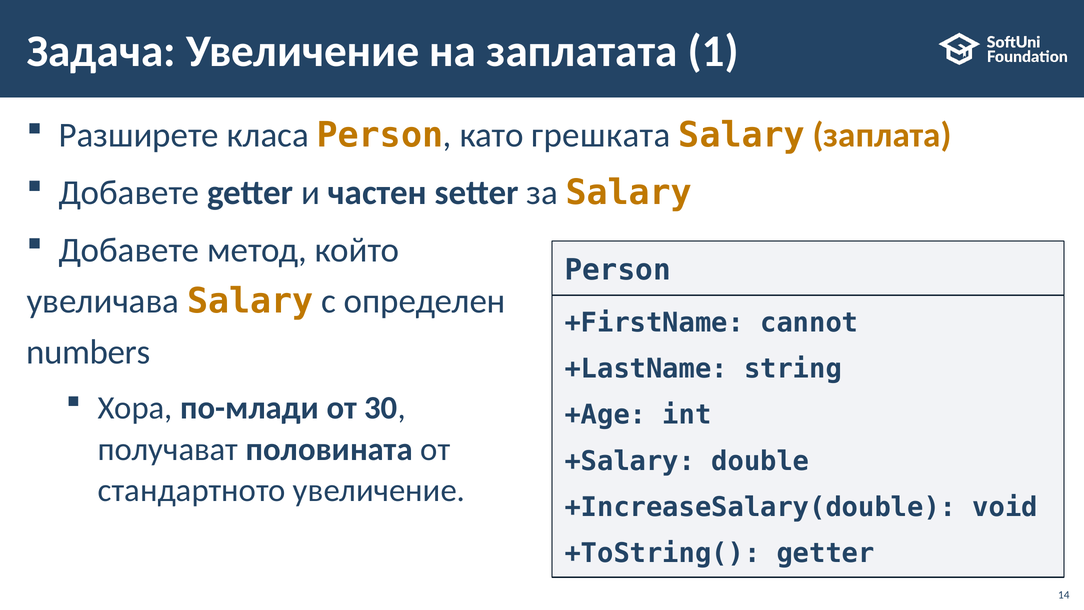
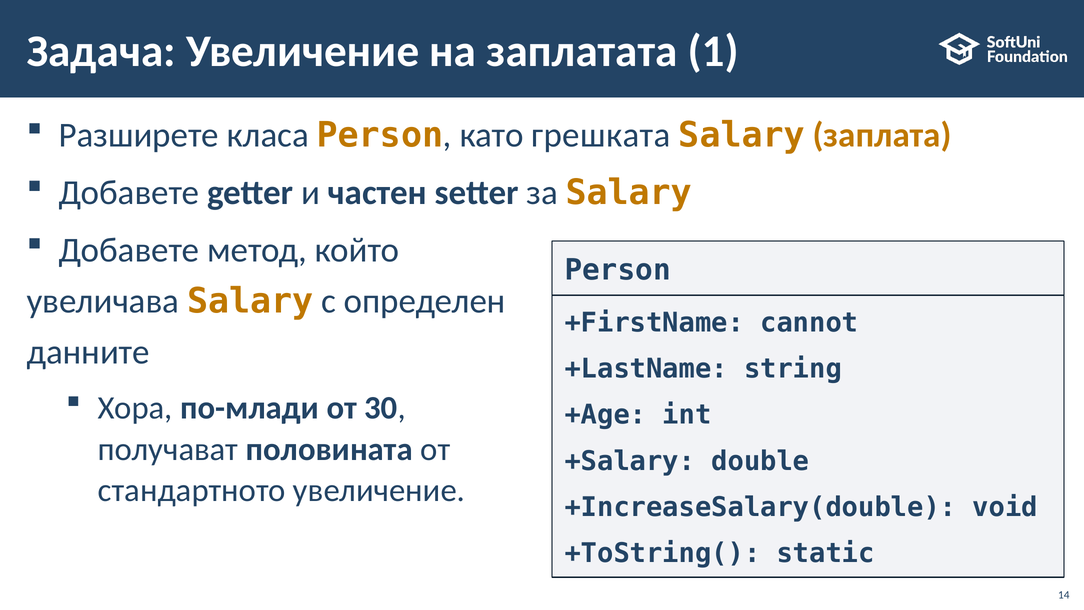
numbers: numbers -> данните (88, 352)
+ToString( getter: getter -> static (826, 553)
